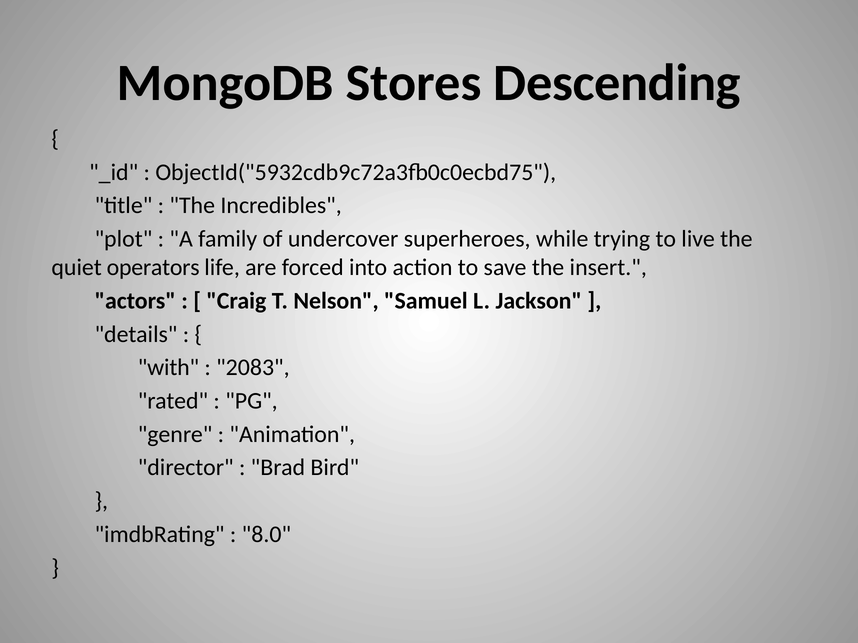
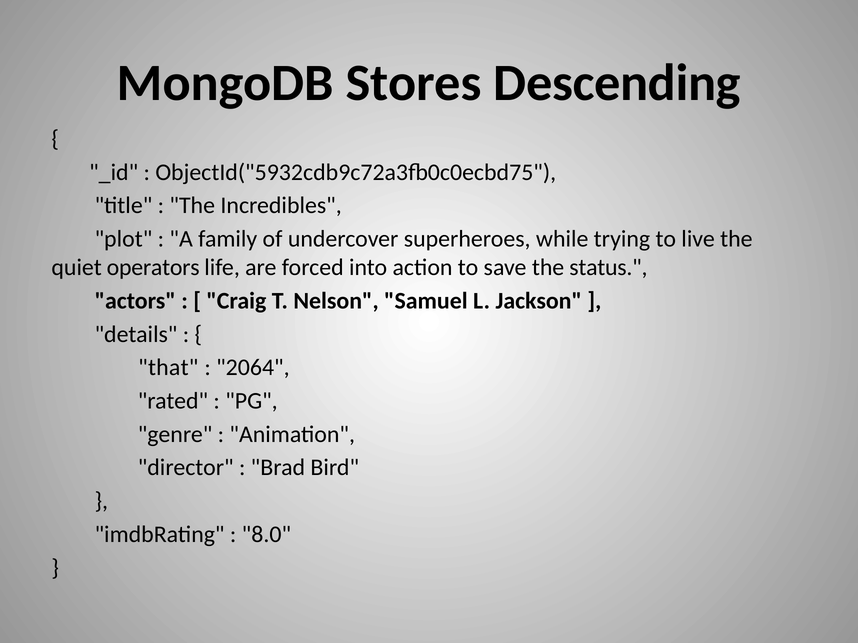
insert: insert -> status (608, 268)
with: with -> that (168, 368)
2083: 2083 -> 2064 (253, 368)
